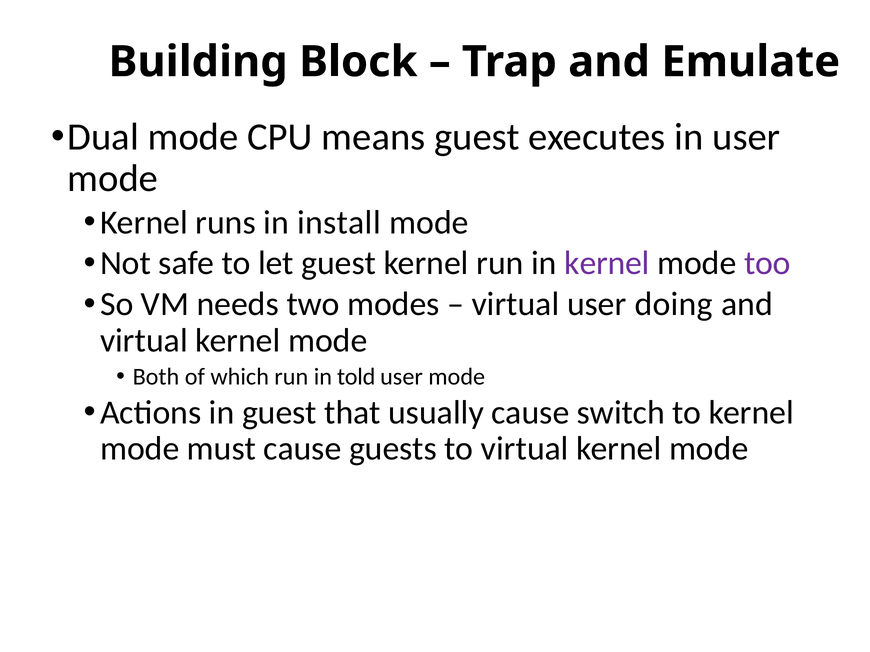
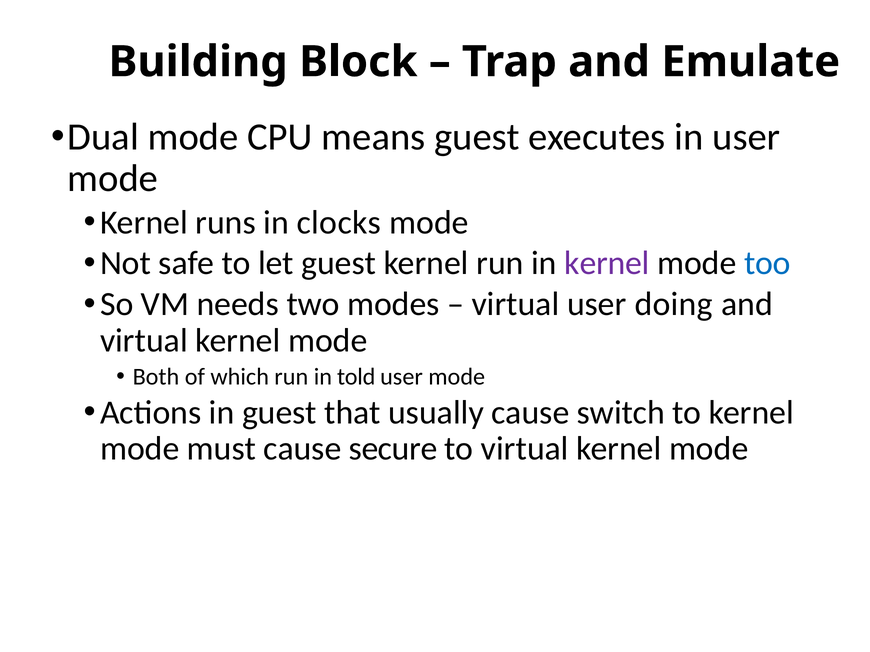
install: install -> clocks (339, 223)
too colour: purple -> blue (767, 264)
guests: guests -> secure (393, 449)
